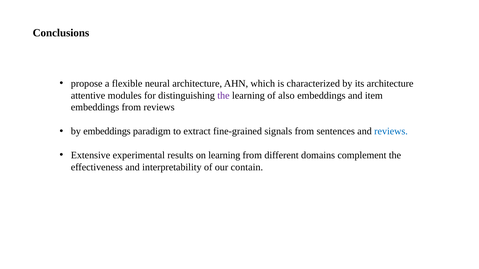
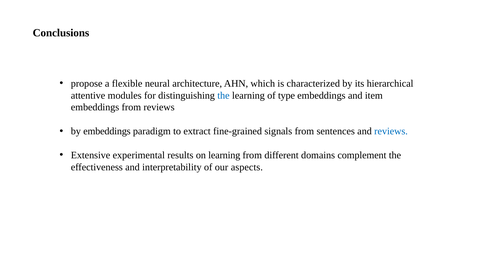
its architecture: architecture -> hierarchical (390, 84)
the colour: purple -> blue (223, 96)
also: also -> type (286, 96)
contain: contain -> aspects (247, 167)
